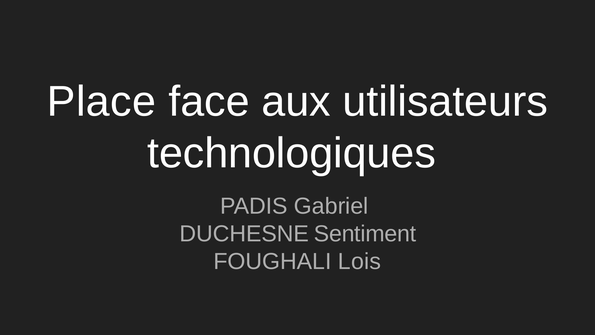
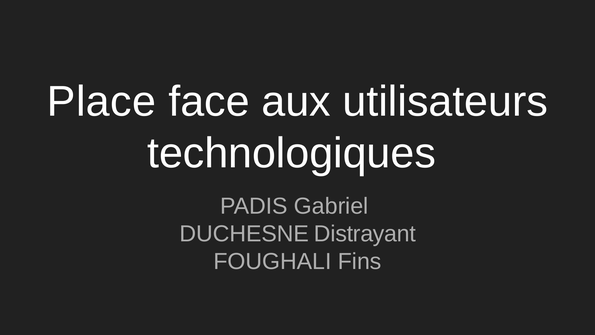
Sentiment: Sentiment -> Distrayant (365, 234)
Lois: Lois -> Fins (360, 261)
